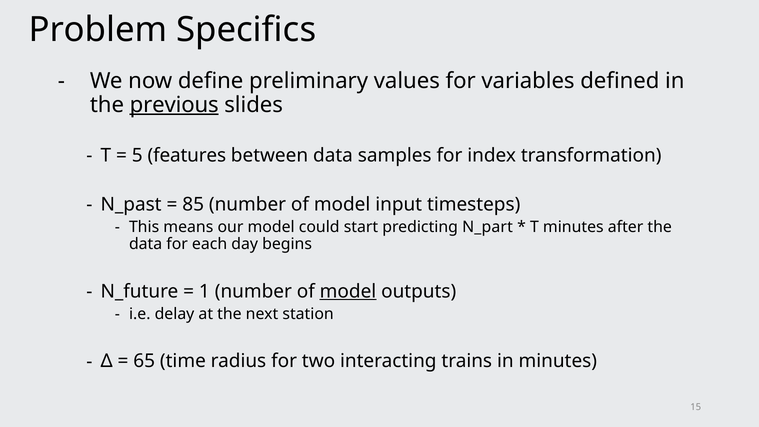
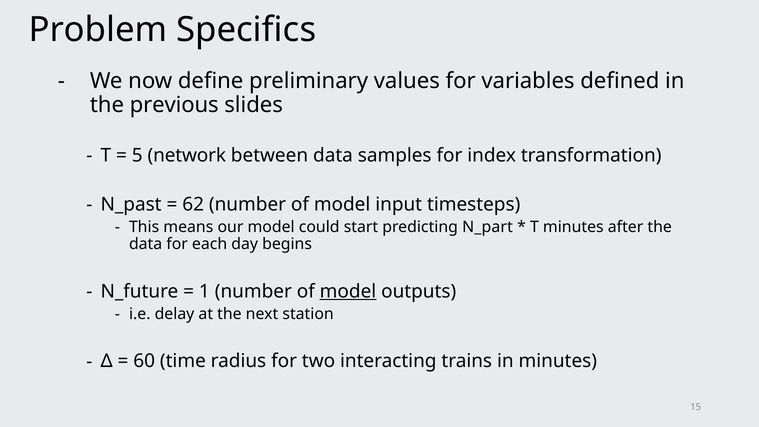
previous underline: present -> none (174, 105)
features: features -> network (187, 155)
85: 85 -> 62 (193, 204)
65: 65 -> 60 (144, 361)
